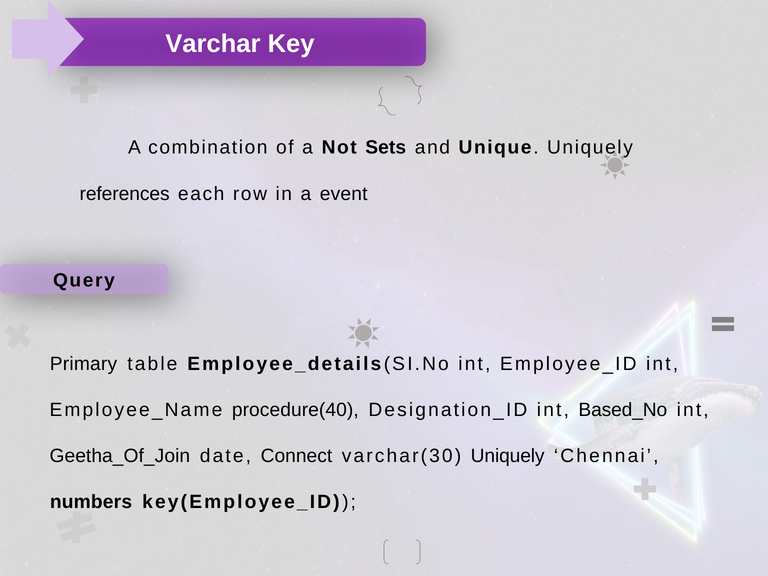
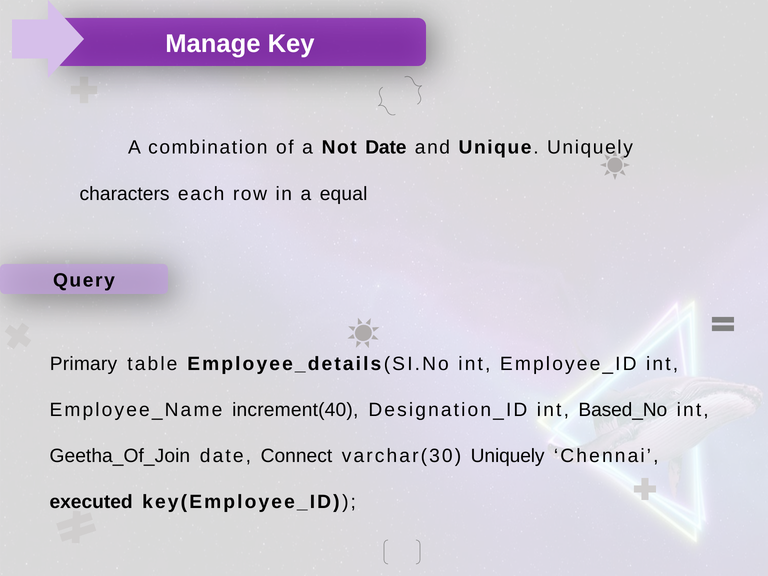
Varchar: Varchar -> Manage (213, 44)
Not Sets: Sets -> Date (386, 148)
references: references -> characters (125, 194)
event: event -> equal (344, 194)
procedure(40: procedure(40 -> increment(40 (295, 410)
numbers: numbers -> executed (91, 502)
